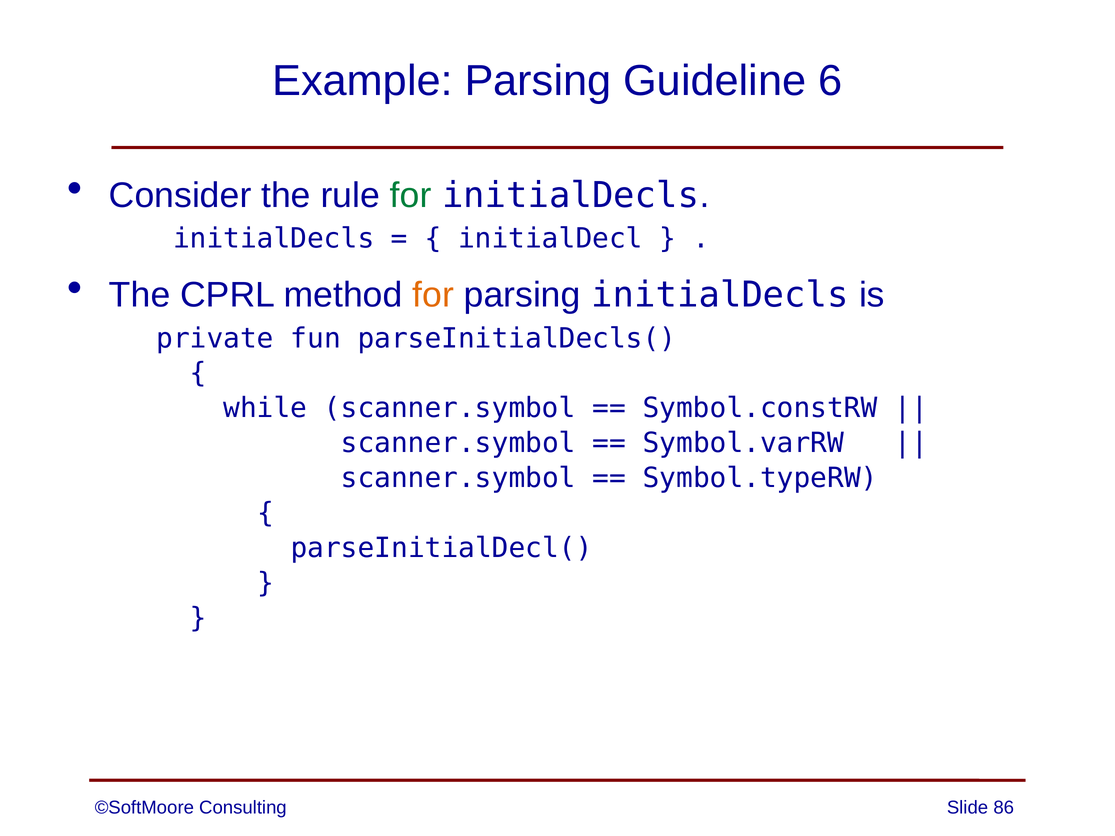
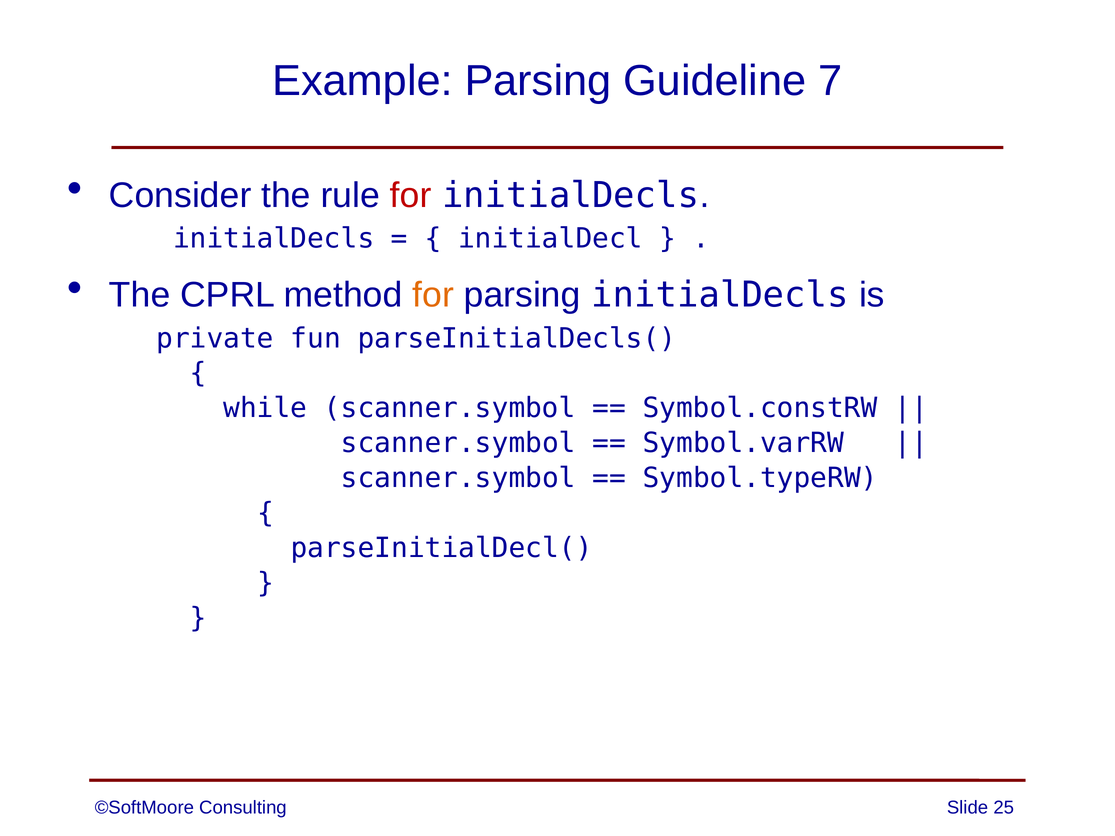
6: 6 -> 7 (830, 81)
for colour: green -> red (411, 196)
86: 86 -> 25 (1004, 808)
